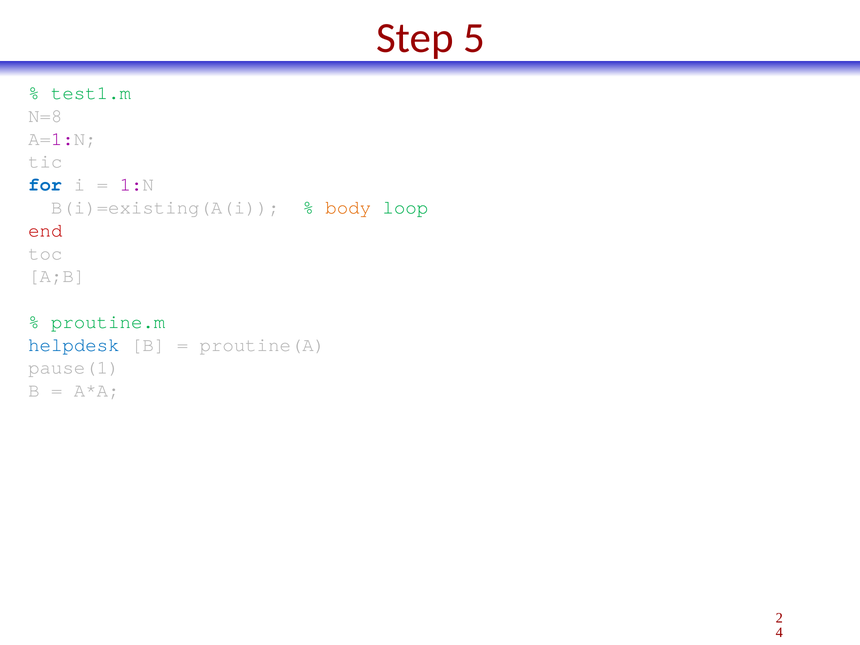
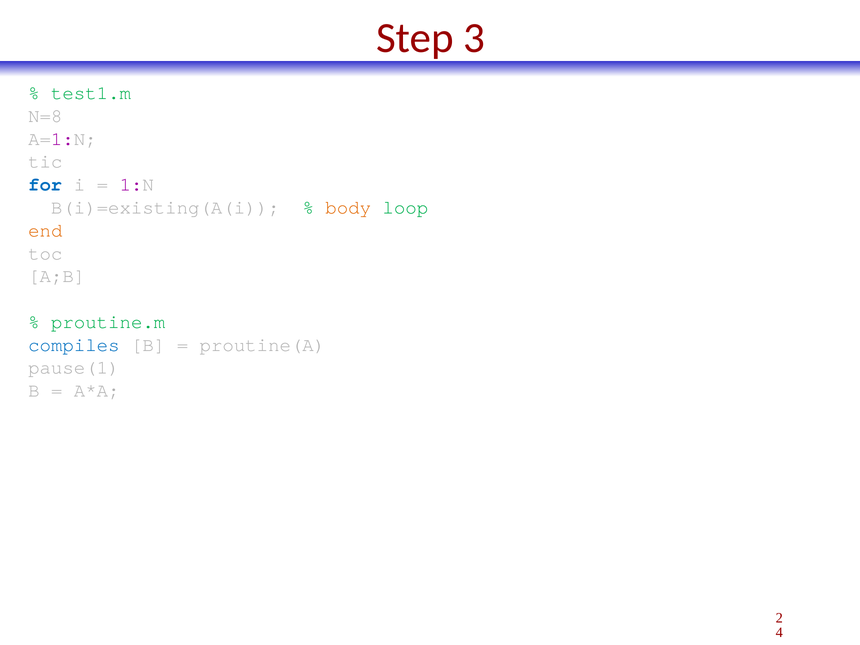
5: 5 -> 3 (474, 38)
end colour: red -> orange (45, 230)
helpdesk: helpdesk -> compiles (74, 345)
